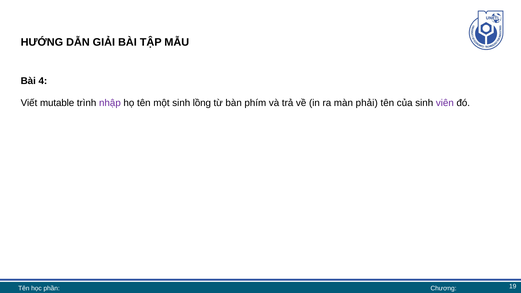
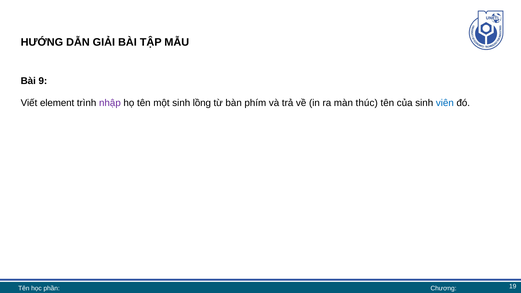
4: 4 -> 9 (43, 81)
mutable: mutable -> element (57, 103)
phải: phải -> thúc (367, 103)
viên colour: purple -> blue (445, 103)
